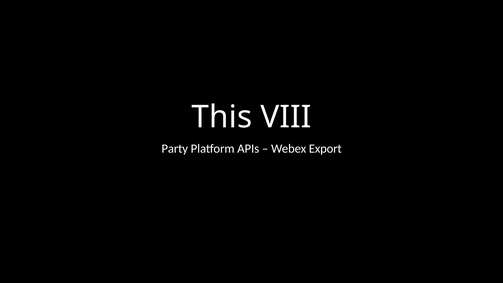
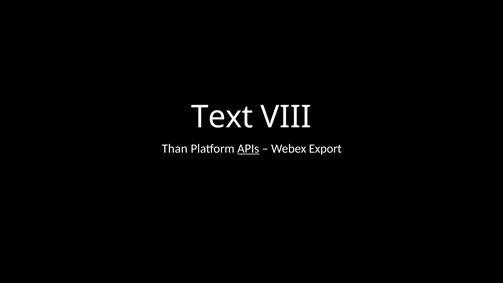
This: This -> Text (222, 117)
Party: Party -> Than (175, 149)
APIs underline: none -> present (248, 149)
